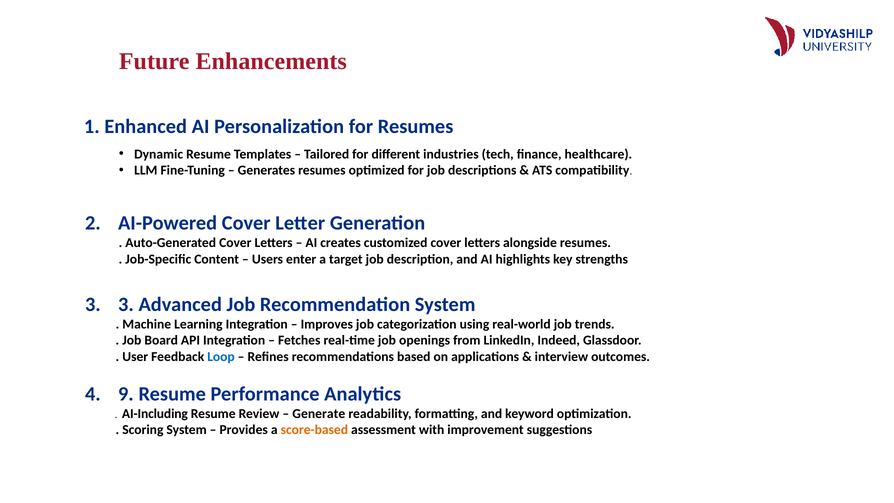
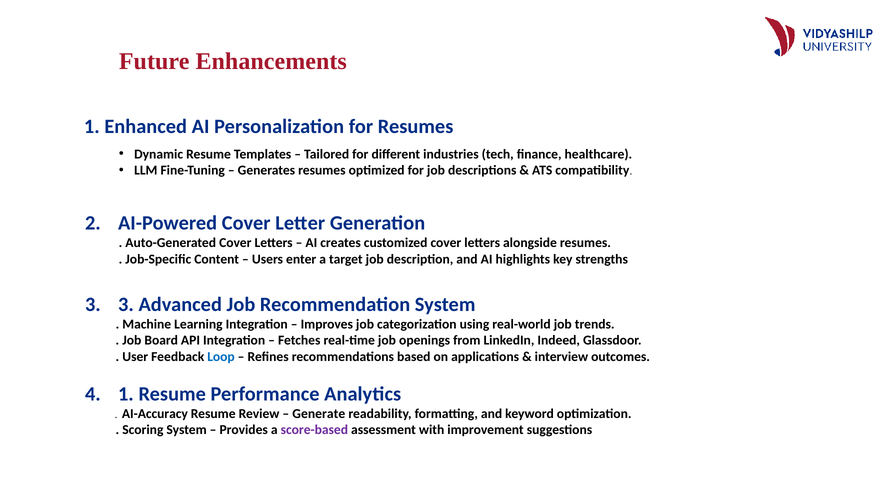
4 9: 9 -> 1 (126, 394)
AI-Including: AI-Including -> AI-Accuracy (155, 414)
score-based colour: orange -> purple (314, 430)
